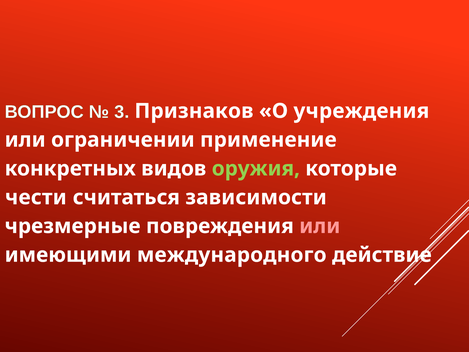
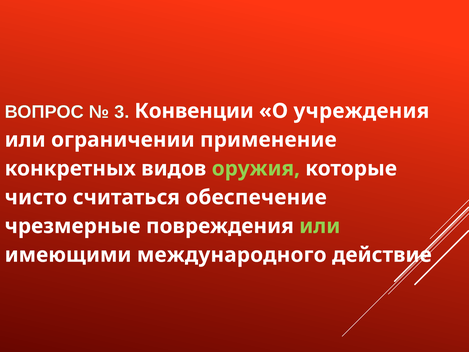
Признаков: Признаков -> Конвенции (194, 111)
чести: чести -> чисто (36, 197)
зависимости: зависимости -> обеспечение (256, 197)
или colour: pink -> light green (320, 226)
